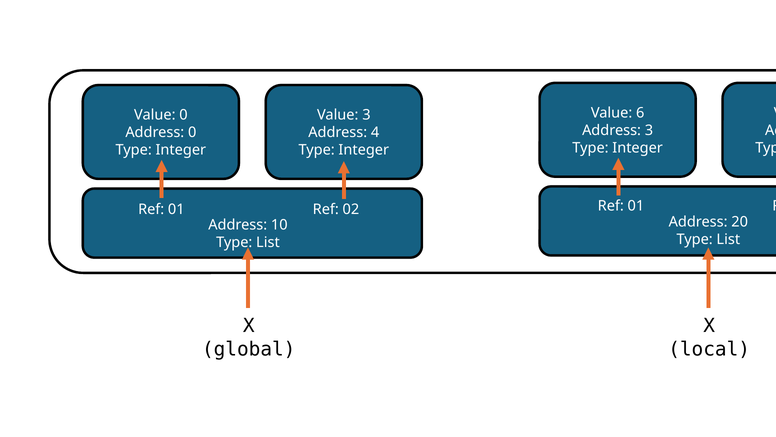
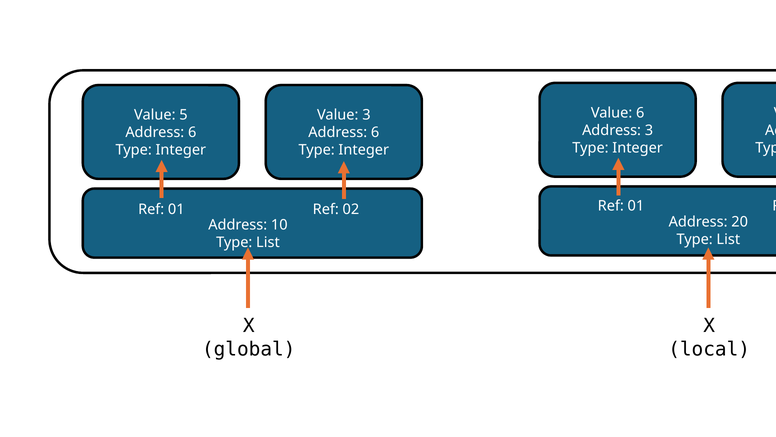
Value 0: 0 -> 5 (183, 115)
0: 0 -> 6 (192, 132)
4: 4 -> 6 (375, 132)
